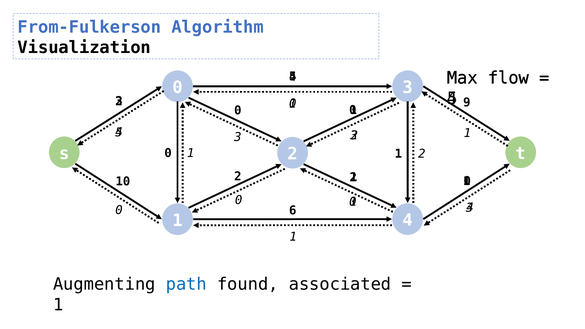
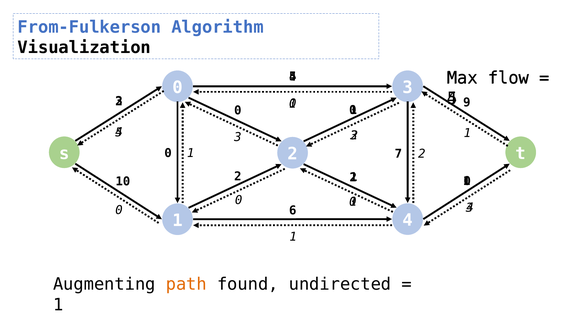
1: 1 -> 7 (398, 154)
path colour: blue -> orange (186, 284)
associated: associated -> undirected (340, 284)
